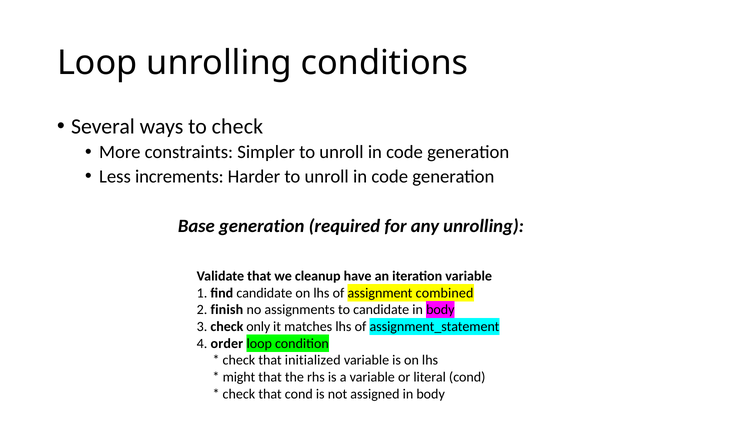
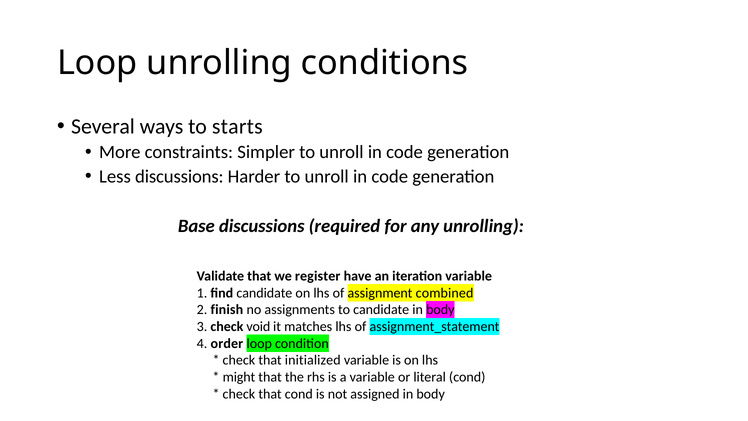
to check: check -> starts (237, 126)
Less increments: increments -> discussions (179, 176)
Base generation: generation -> discussions (262, 226)
cleanup: cleanup -> register (318, 276)
only: only -> void (258, 326)
